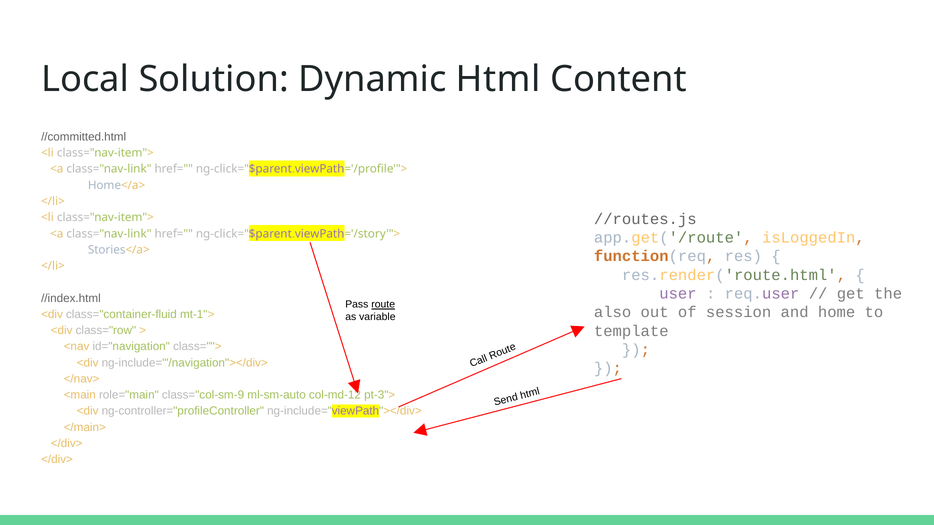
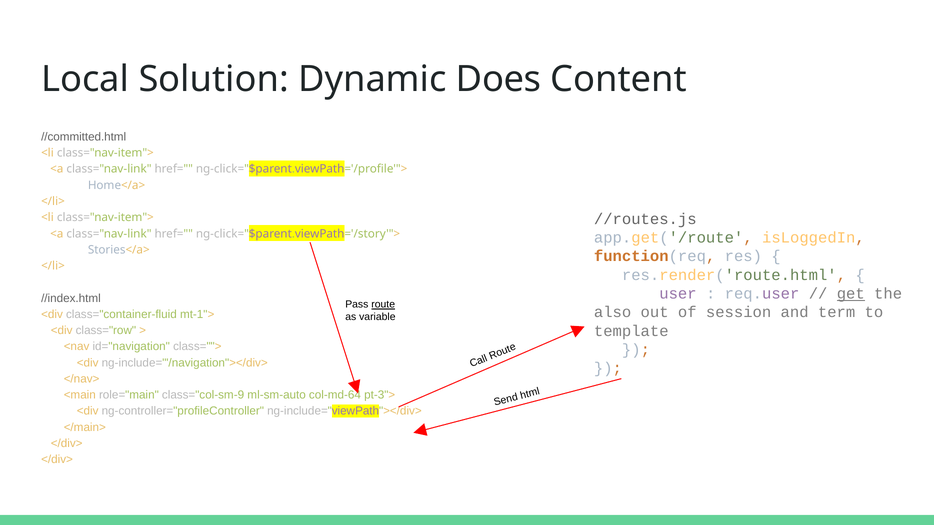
Dynamic Html: Html -> Does (499, 79)
get underline: none -> present (851, 294)
home: home -> term (837, 313)
col-md-12: col-md-12 -> col-md-64 (335, 395)
